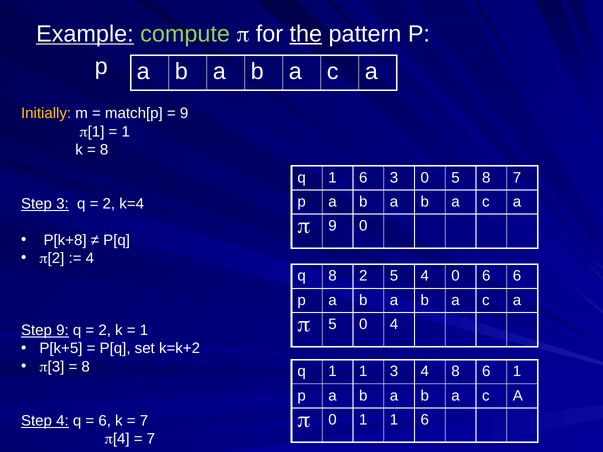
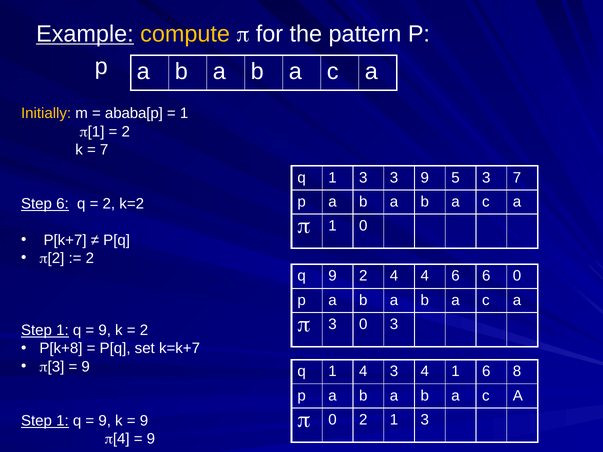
compute colour: light green -> yellow (185, 34)
the underline: present -> none (306, 34)
match[p: match[p -> ababa[p (134, 114)
9: 9 -> 1 (184, 114)
1: 1 -> 2 (126, 132)
8: 8 -> 7 (104, 150)
q 1 6: 6 -> 3 (363, 178)
3 0: 0 -> 9 (425, 178)
5 8: 8 -> 3 (486, 178)
Step 3: 3 -> 6 (62, 204)
k=4: k=4 -> k=2 (132, 204)
9: 9 -> 1 (332, 226)
P[k+8: P[k+8 -> P[k+7 (65, 240)
4: 4 -> 2 (90, 258)
q 8: 8 -> 9 (332, 276)
2 5: 5 -> 4 (394, 276)
4 0: 0 -> 6 (456, 276)
6 6: 6 -> 0 (517, 276)
5: 5 -> 3 (332, 324)
0 4: 4 -> 3 (394, 324)
9: 9 -> 1 (62, 331)
2: 2 -> 9 (105, 331)
1: 1 -> 2 (144, 331)
P[k+5: P[k+5 -> P[k+8 (61, 349)
k=k+2: k=k+2 -> k=k+7 (180, 349)
8: 8 -> 9 (86, 367)
q 1 1: 1 -> 4 (363, 372)
4 8: 8 -> 1 (456, 372)
6 1: 1 -> 8 (517, 372)
0 1: 1 -> 2 (363, 420)
6: 6 -> 3 (425, 420)
4: 4 -> 1 (62, 421)
6: 6 -> 9 (105, 421)
7: 7 -> 9 (144, 421)
7: 7 -> 9 (151, 439)
